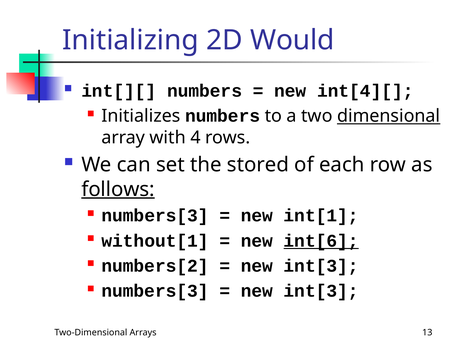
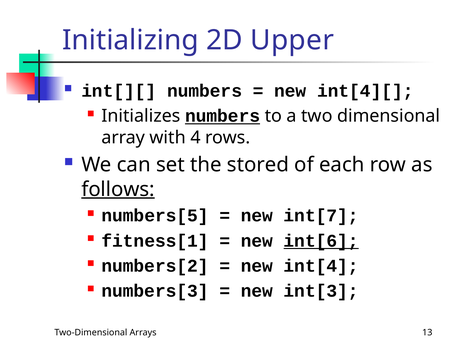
Would: Would -> Upper (292, 40)
numbers underline: none -> present (223, 116)
dimensional underline: present -> none (389, 116)
numbers[3: numbers[3 -> numbers[5 (155, 216)
int[1: int[1 -> int[7 (321, 216)
without[1: without[1 -> fitness[1 (155, 241)
int[3: int[3 -> int[4 (321, 266)
